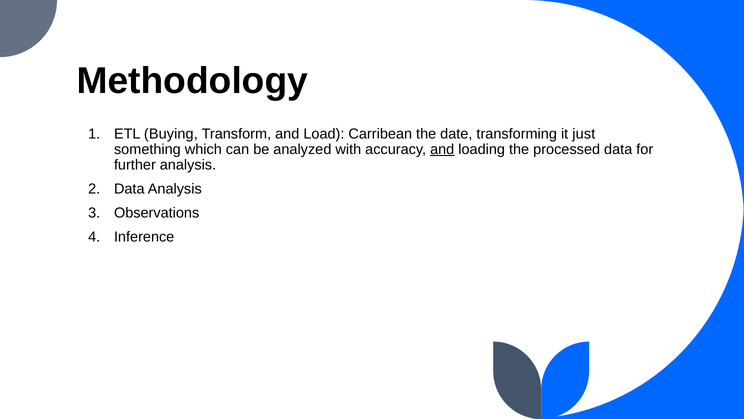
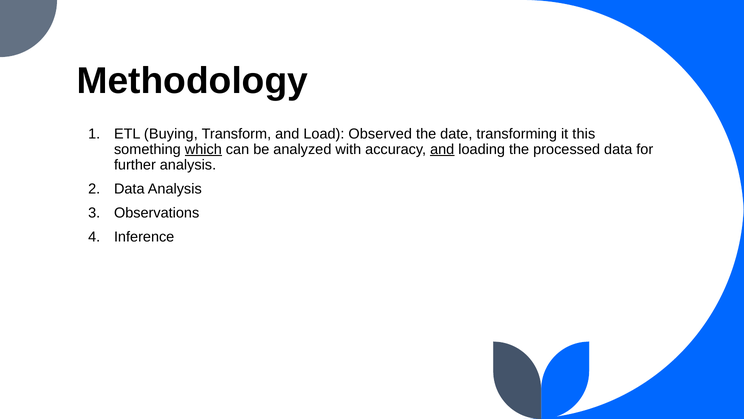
Carribean: Carribean -> Observed (380, 134)
just: just -> this (584, 134)
which underline: none -> present (203, 149)
